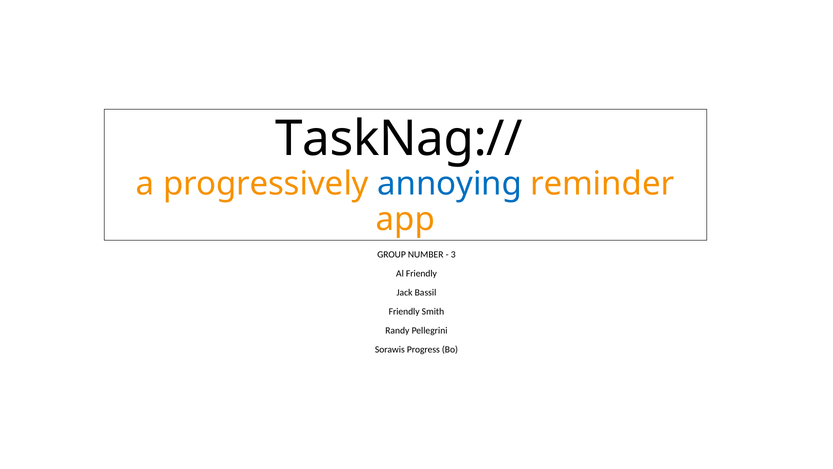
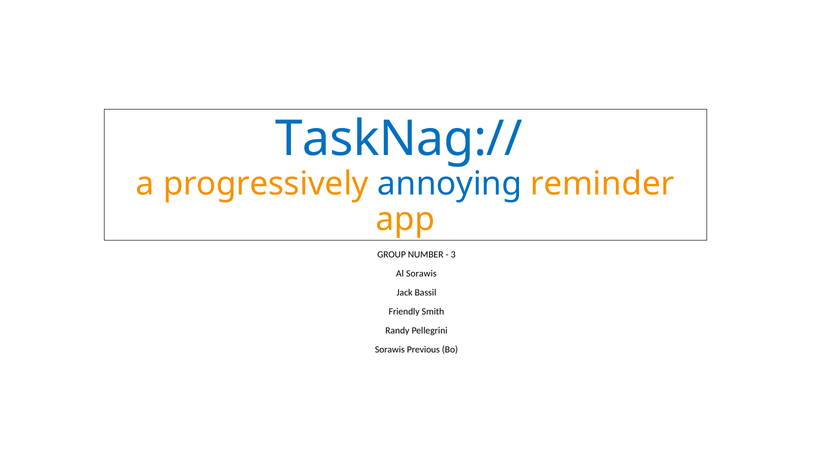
TaskNag:// colour: black -> blue (399, 139)
Al Friendly: Friendly -> Sorawis (421, 273)
Progress: Progress -> Previous (423, 349)
